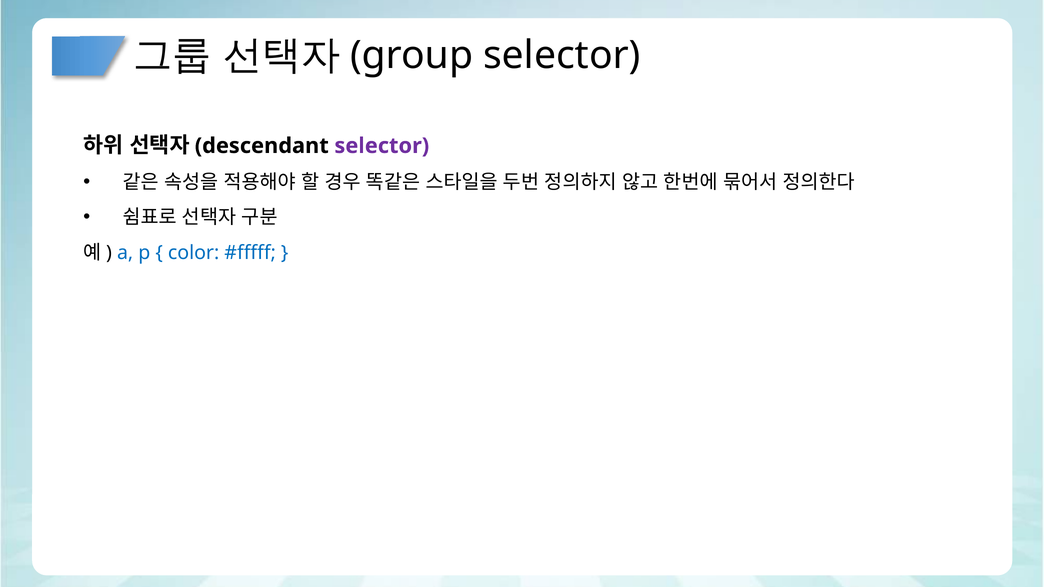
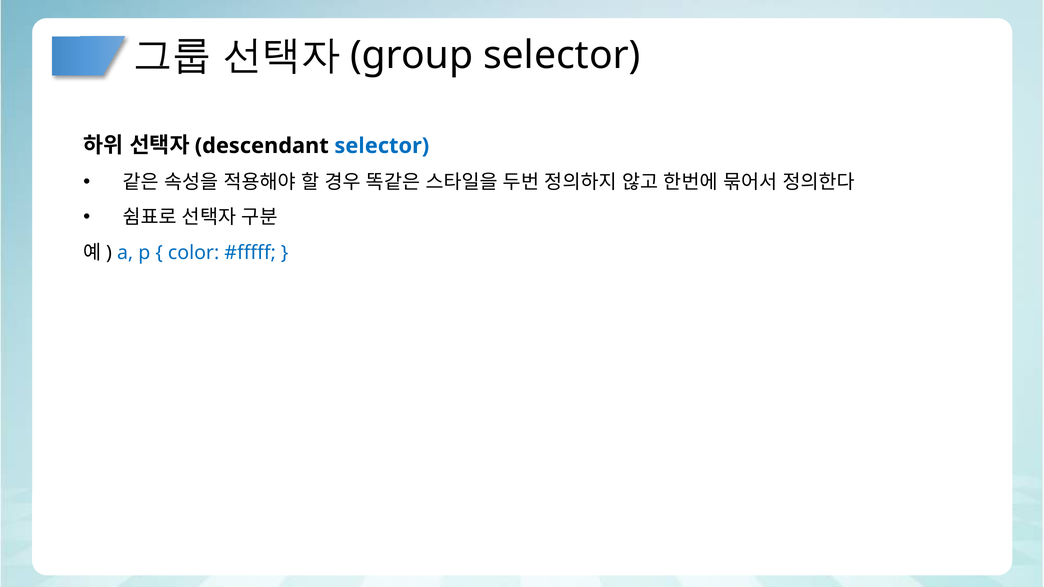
selector colour: purple -> blue (382, 146)
